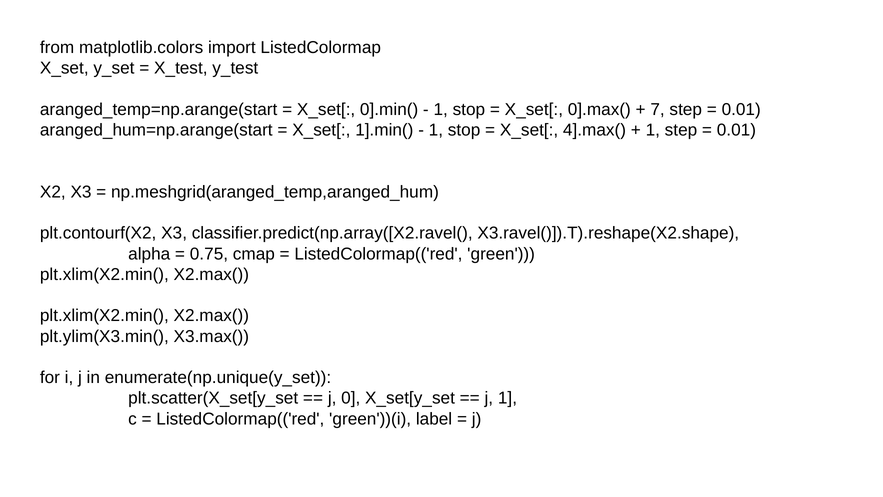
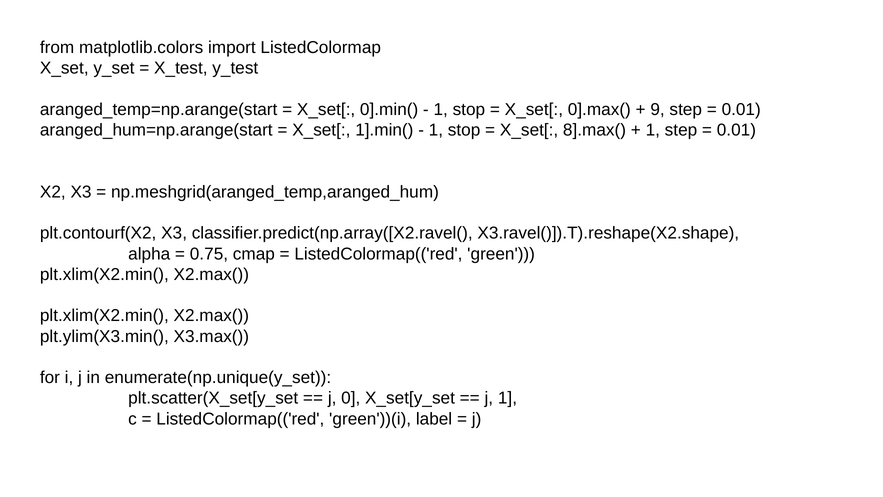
7: 7 -> 9 (658, 109)
4].max(: 4].max( -> 8].max( (594, 130)
